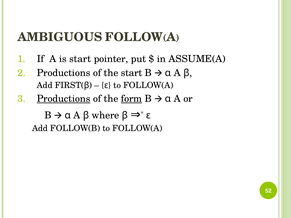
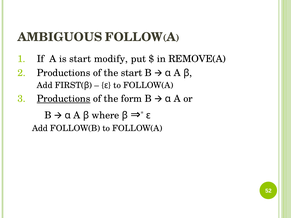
pointer: pointer -> modify (111, 59)
ASSUME(A: ASSUME(A -> REMOVE(A (197, 59)
form underline: present -> none (131, 99)
